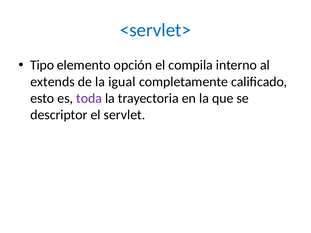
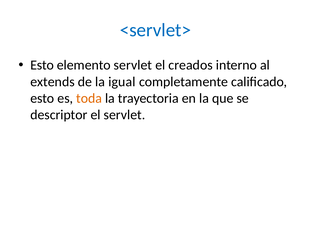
Tipo: Tipo -> Esto (42, 65)
elemento opción: opción -> servlet (133, 65)
compila: compila -> creados (191, 65)
toda colour: purple -> orange (89, 98)
